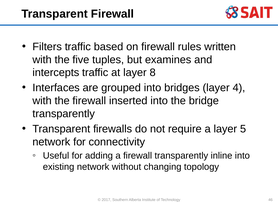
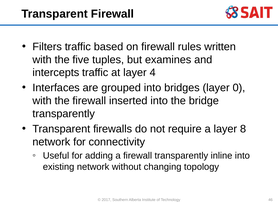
8: 8 -> 4 (153, 72)
4: 4 -> 0 (239, 88)
5: 5 -> 8 (243, 129)
